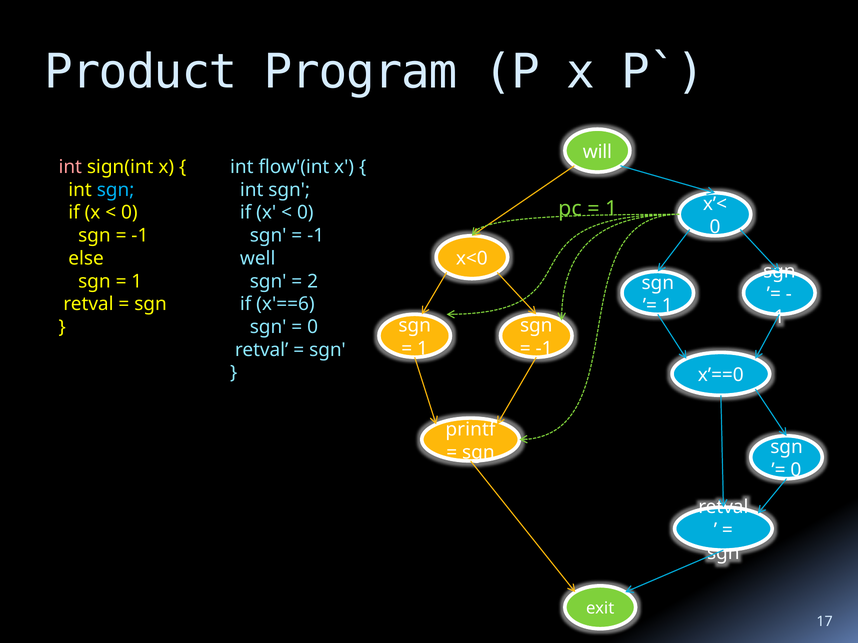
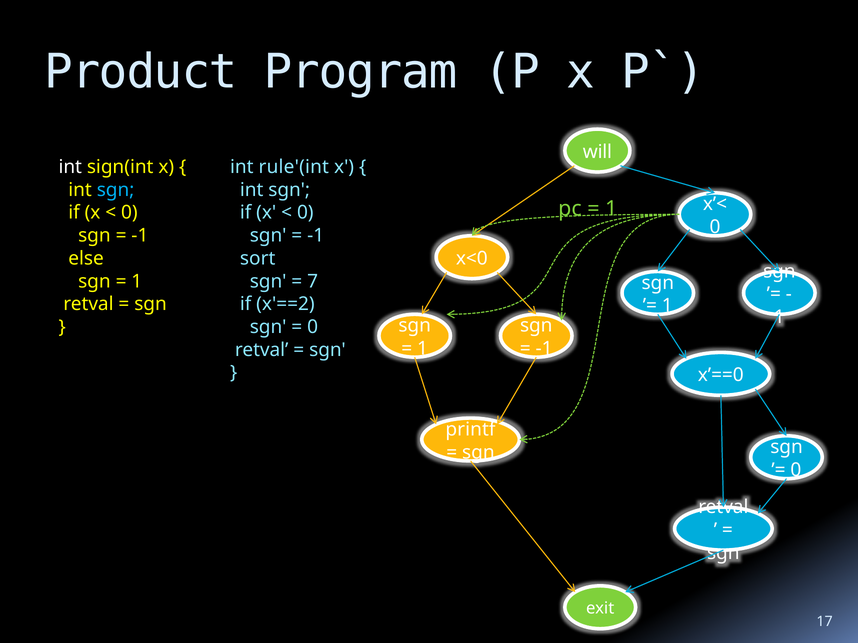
int colour: pink -> white (70, 167)
flow'(int: flow'(int -> rule'(int (294, 167)
well: well -> sort (258, 259)
2: 2 -> 7 (313, 281)
x'==6: x'==6 -> x'==2 (285, 304)
